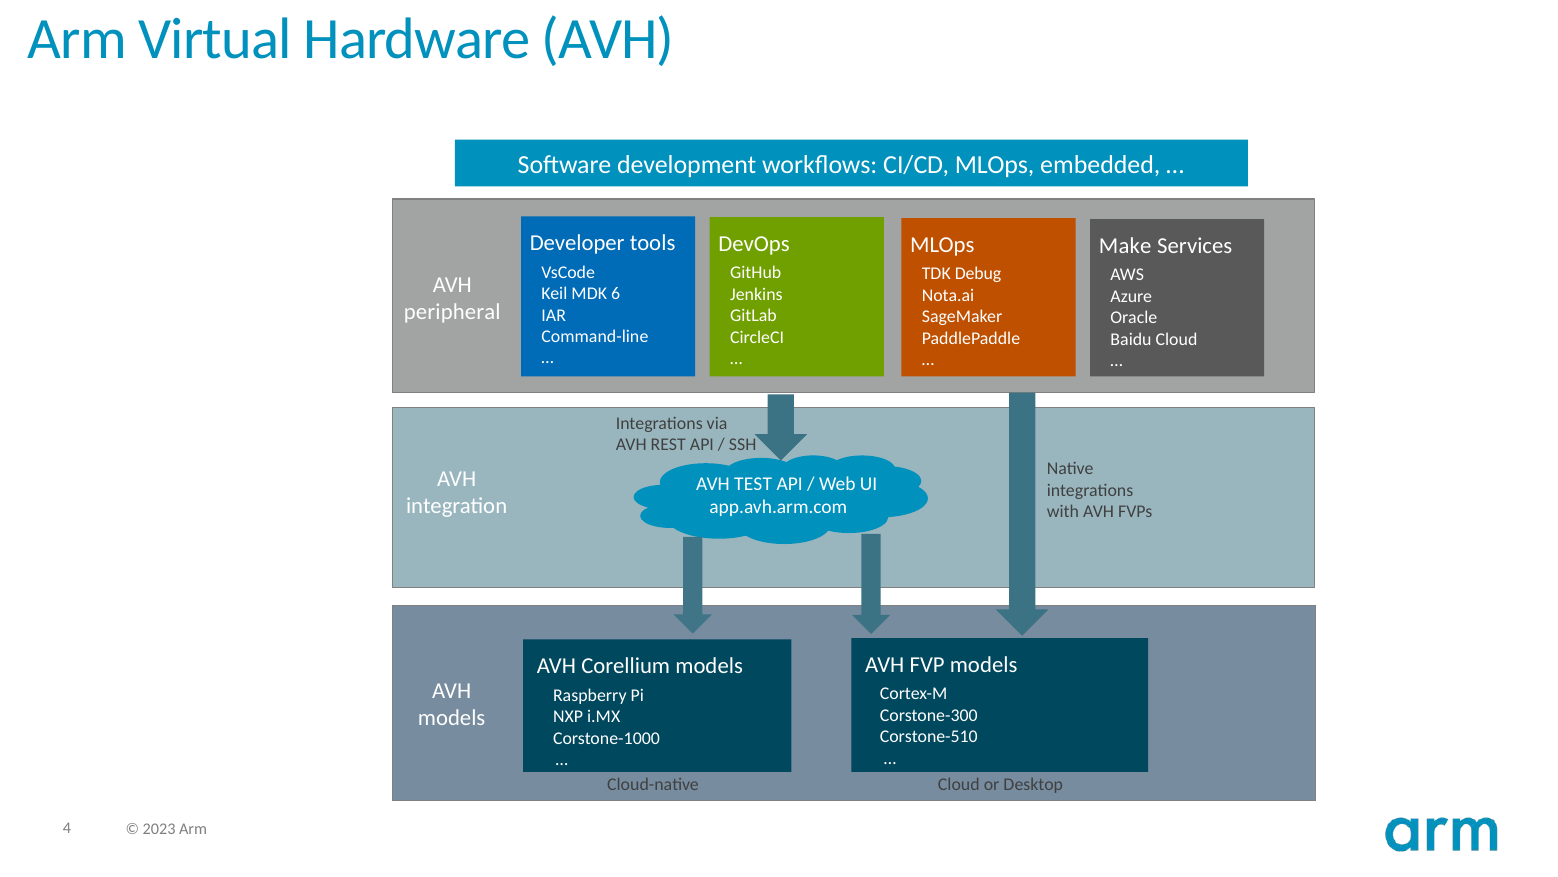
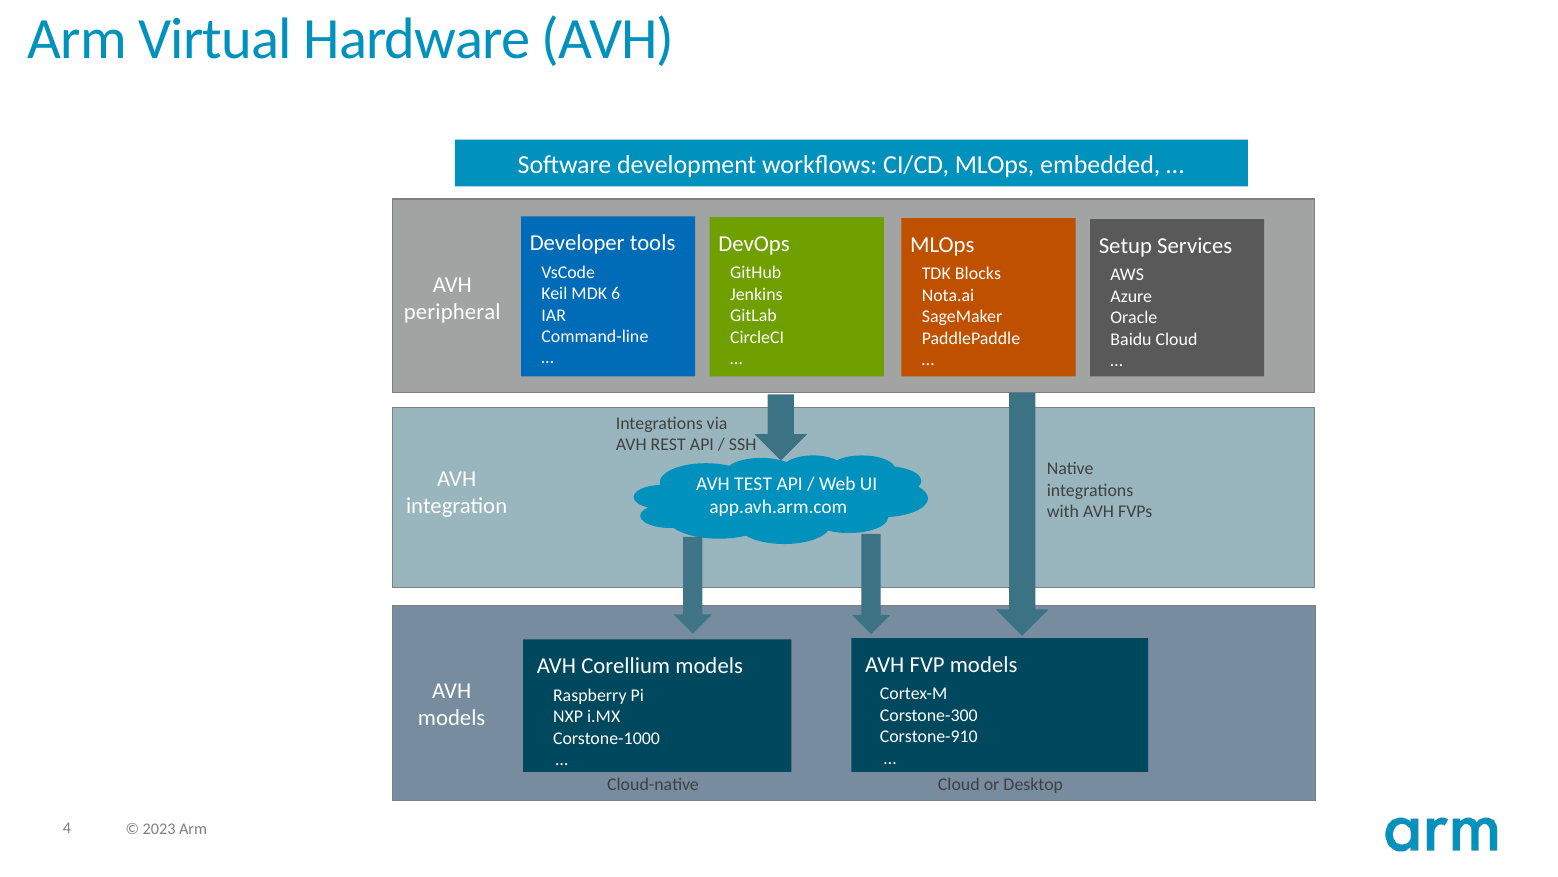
Make: Make -> Setup (1125, 246)
Debug: Debug -> Blocks (978, 274)
Corstone-510: Corstone-510 -> Corstone-910 (929, 736)
